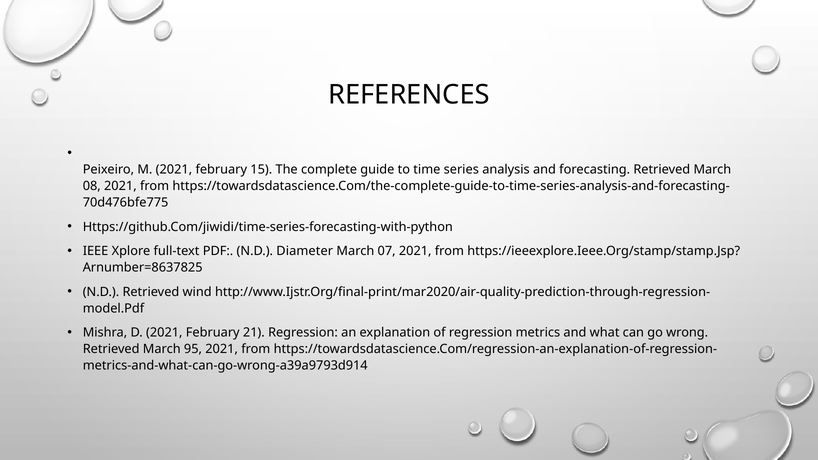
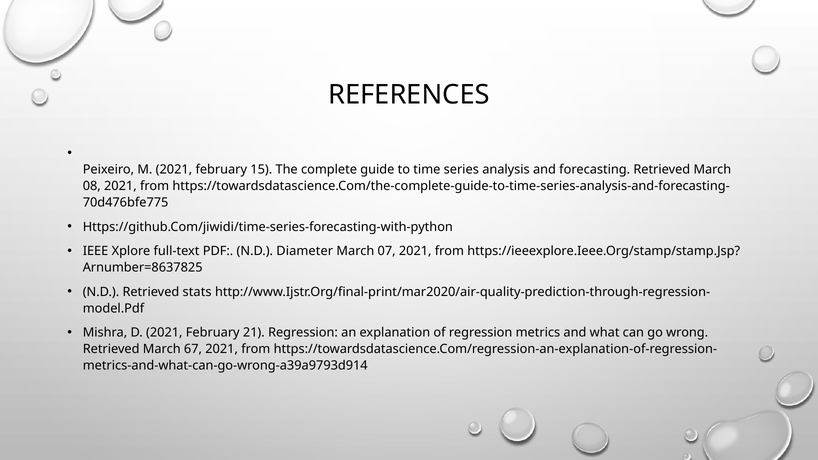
wind: wind -> stats (197, 292)
95: 95 -> 67 (193, 349)
